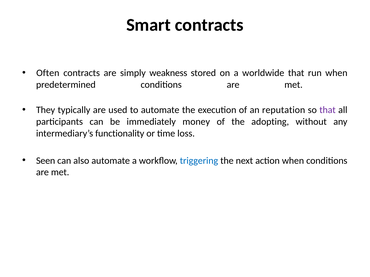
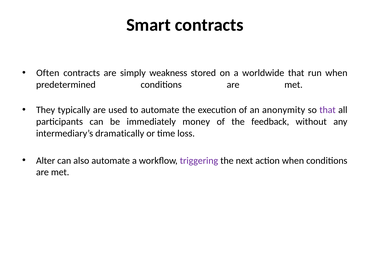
reputation: reputation -> anonymity (284, 110)
adopting: adopting -> feedback (270, 122)
functionality: functionality -> dramatically (120, 134)
Seen: Seen -> Alter (46, 161)
triggering colour: blue -> purple (199, 161)
